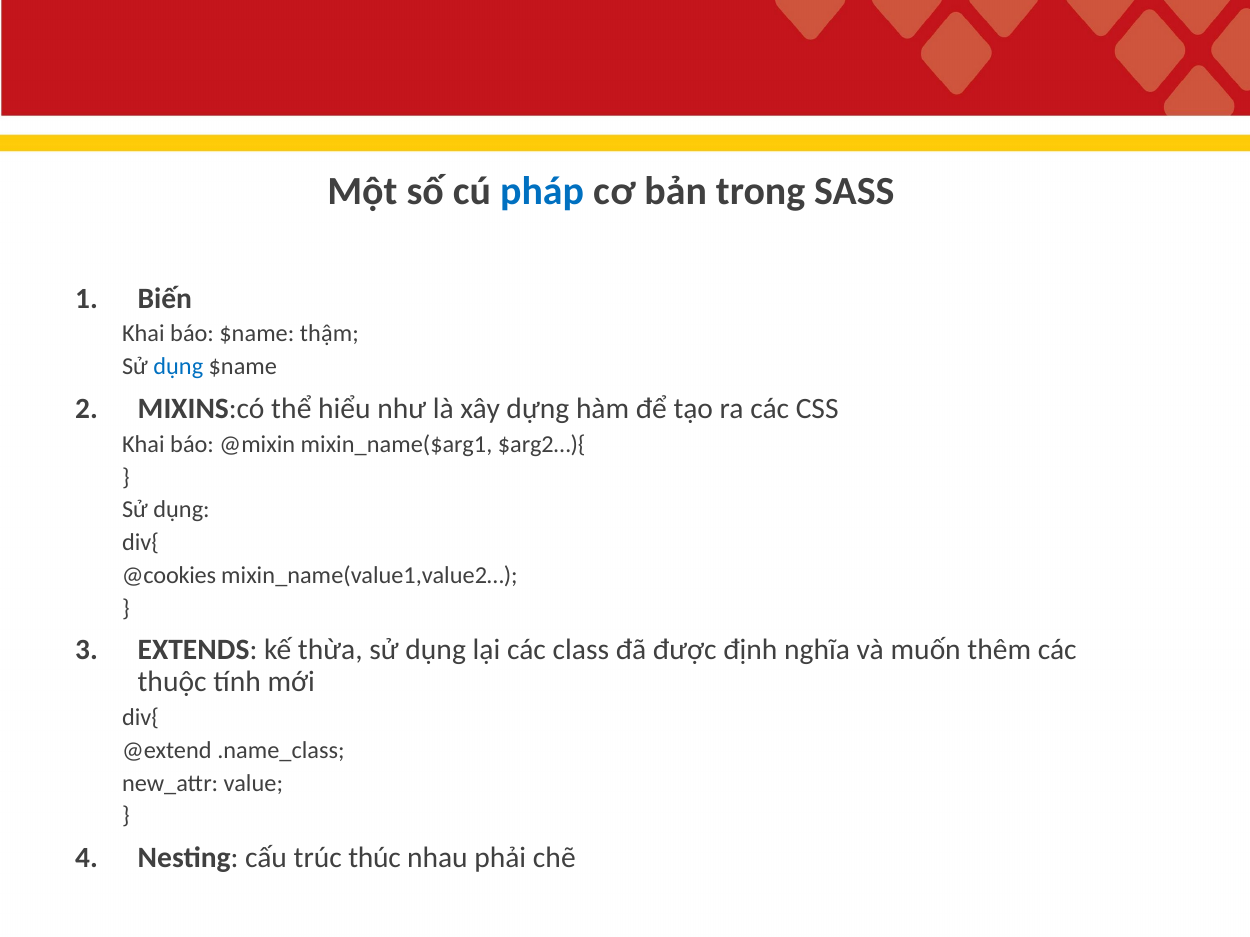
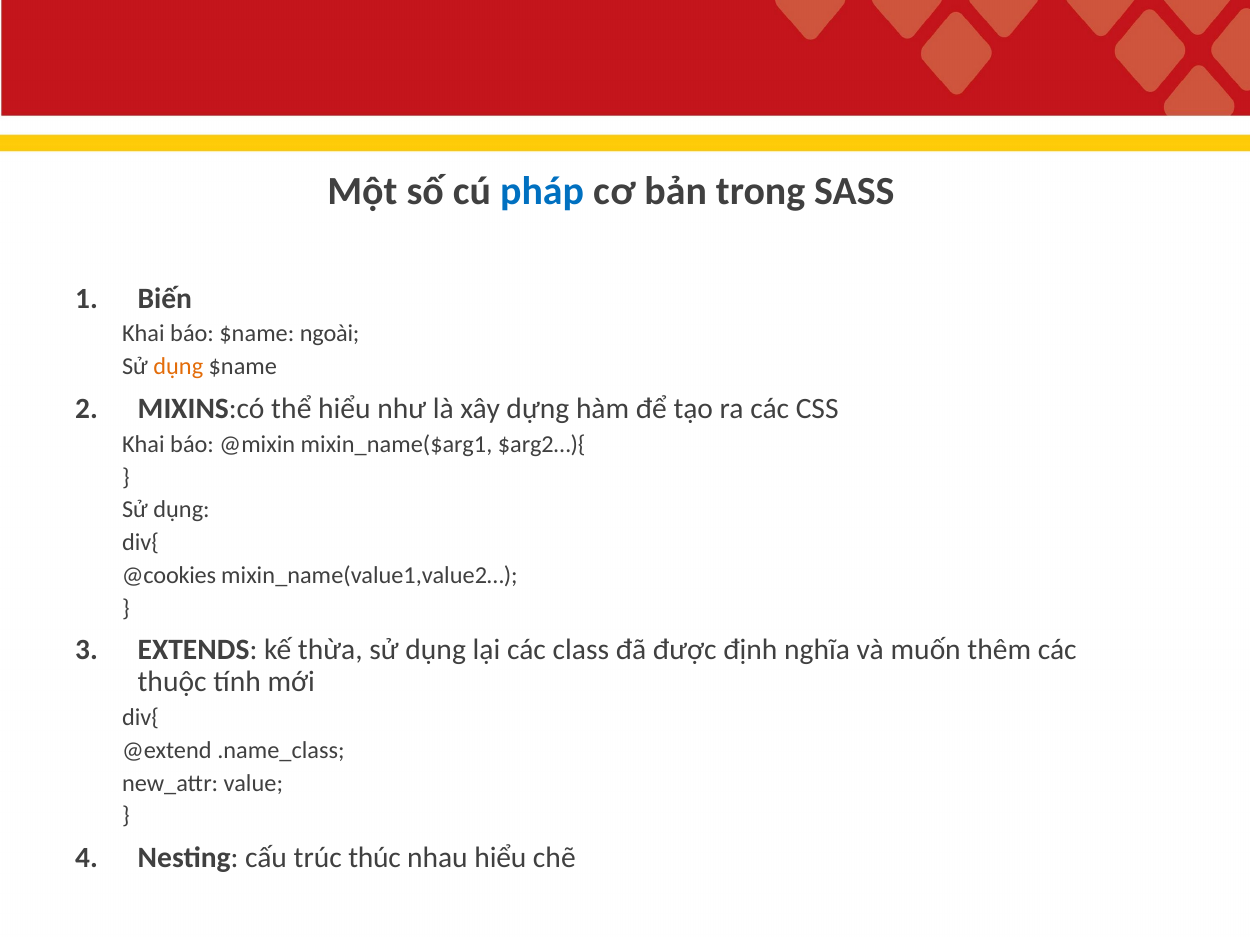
thậm: thậm -> ngoài (330, 334)
dụng colour: blue -> orange (178, 367)
nhau phải: phải -> hiểu (500, 858)
